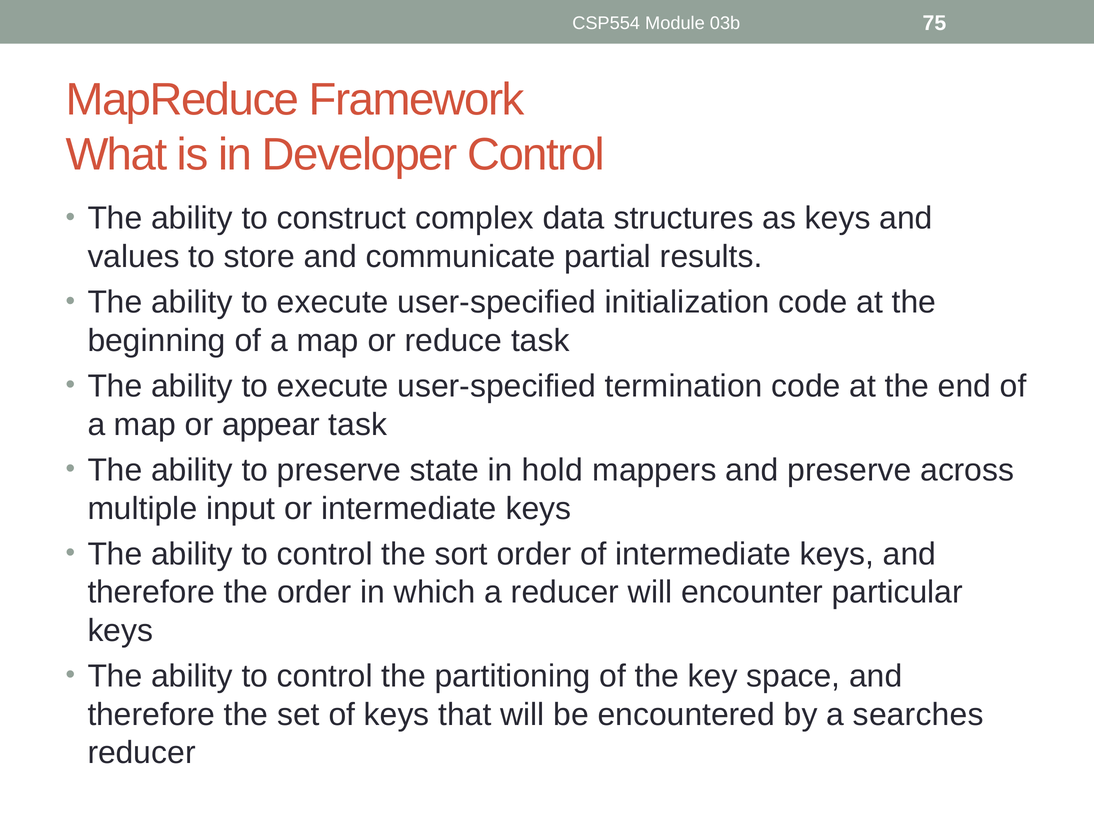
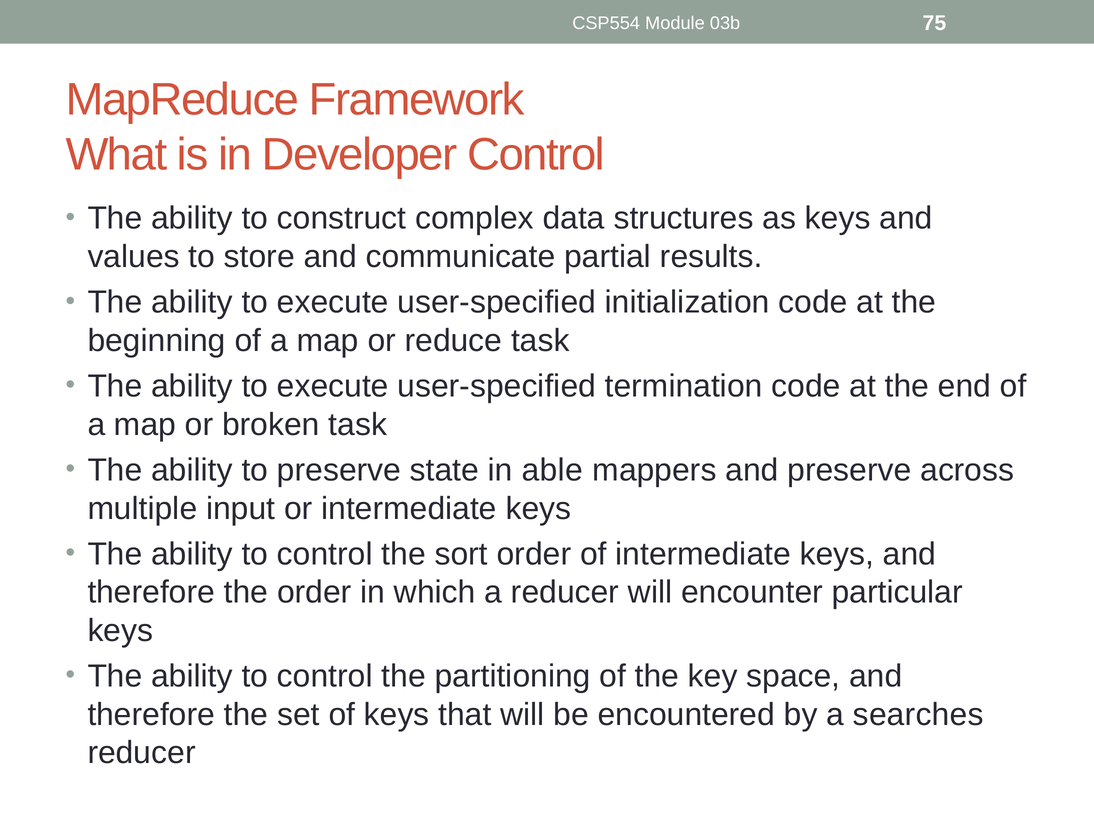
appear: appear -> broken (271, 424)
hold: hold -> able (552, 470)
